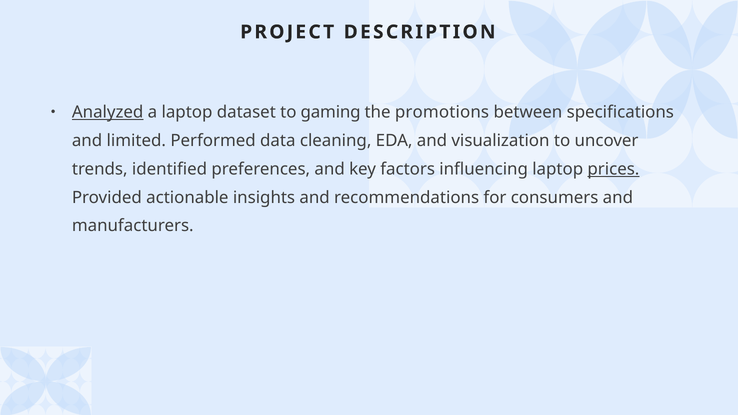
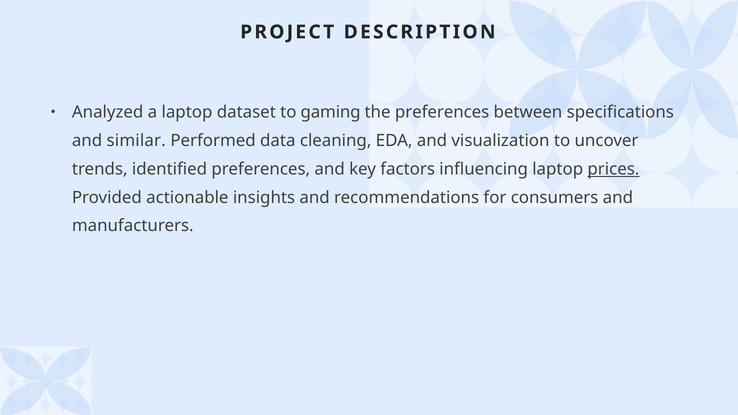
Analyzed underline: present -> none (108, 112)
the promotions: promotions -> preferences (442, 112)
limited: limited -> similar (136, 141)
